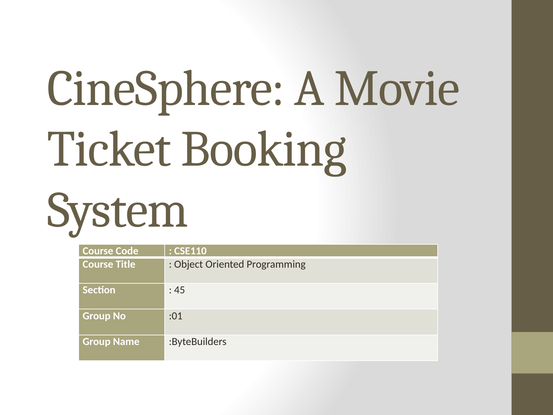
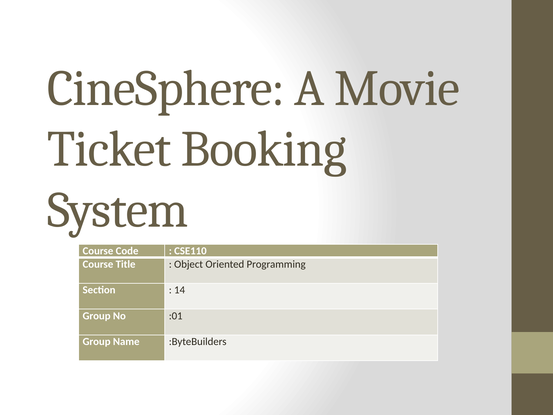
45: 45 -> 14 (180, 290)
